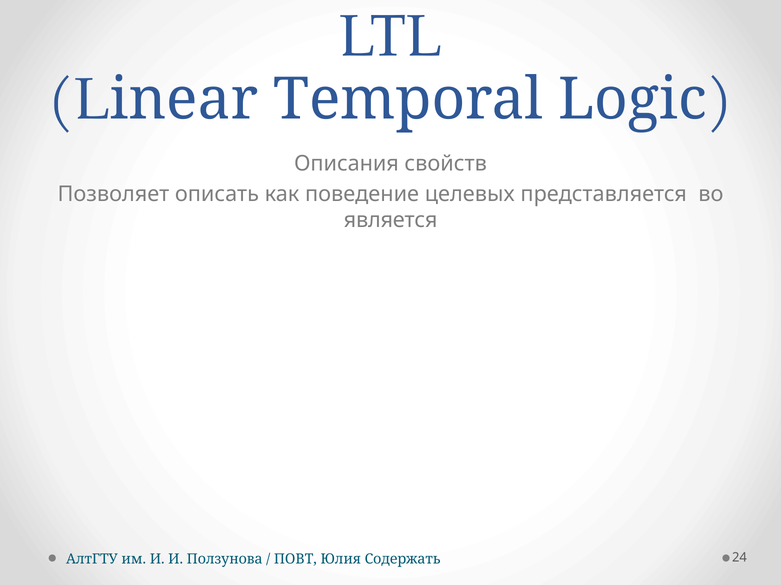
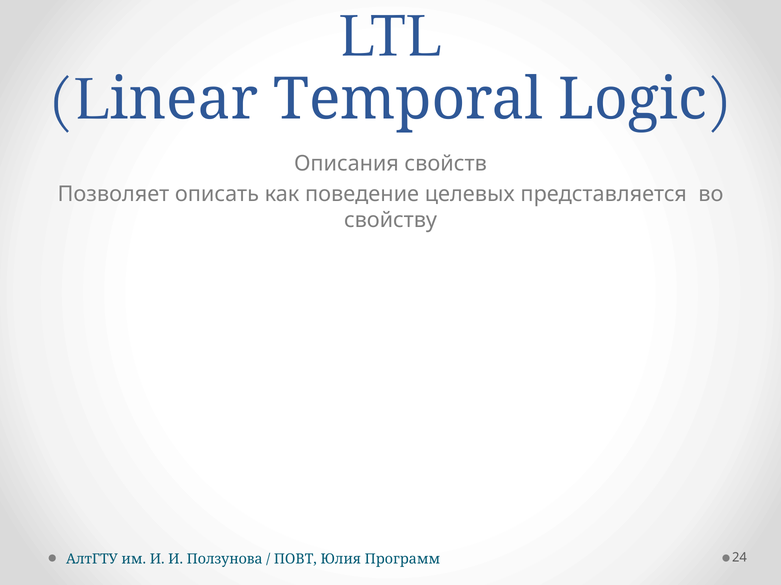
является: является -> свойству (391, 220)
Содержать: Содержать -> Программ (402, 560)
